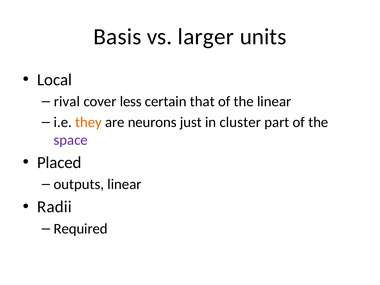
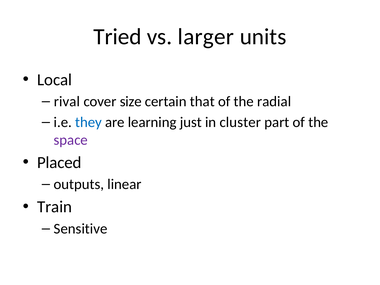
Basis: Basis -> Tried (118, 37)
less: less -> size (131, 102)
the linear: linear -> radial (274, 102)
they colour: orange -> blue (88, 122)
neurons: neurons -> learning (152, 122)
Radii: Radii -> Train (55, 207)
Required: Required -> Sensitive (81, 229)
